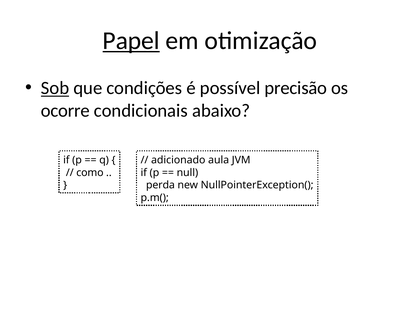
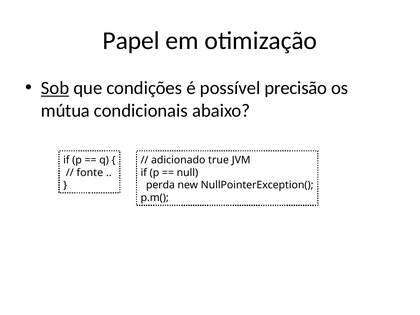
Papel underline: present -> none (131, 41)
ocorre: ocorre -> mútua (65, 111)
aula: aula -> true (219, 160)
como: como -> fonte (90, 173)
